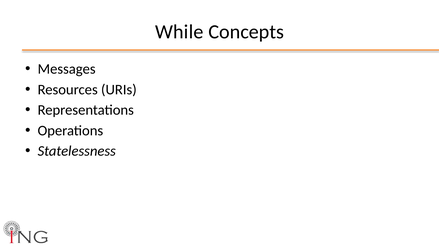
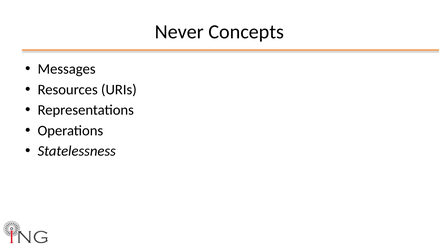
While: While -> Never (179, 32)
